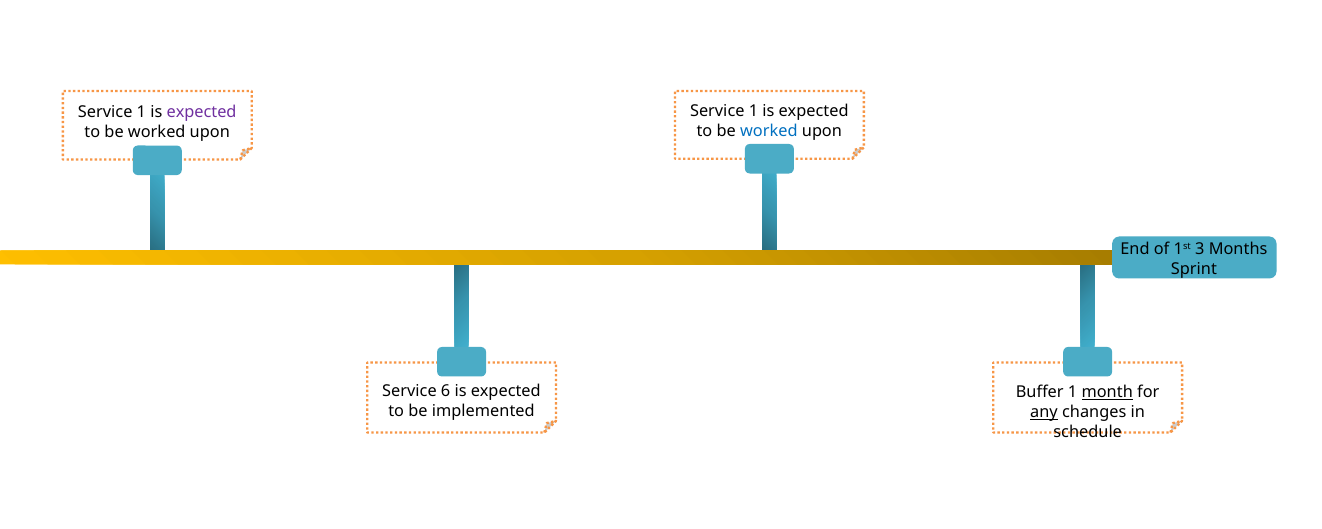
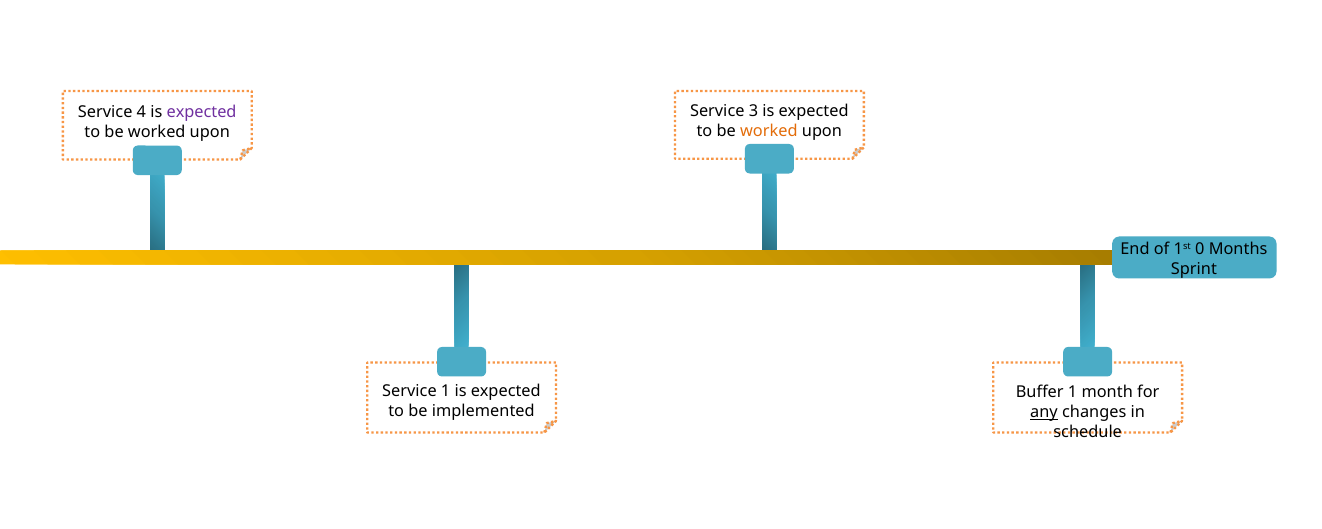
1: 1 -> 3 (753, 112)
1: 1 -> 4 (141, 112)
worked colour: blue -> orange (769, 131)
3: 3 -> 0 (1200, 249)
Service 6: 6 -> 1 (446, 391)
month underline: present -> none (1107, 392)
